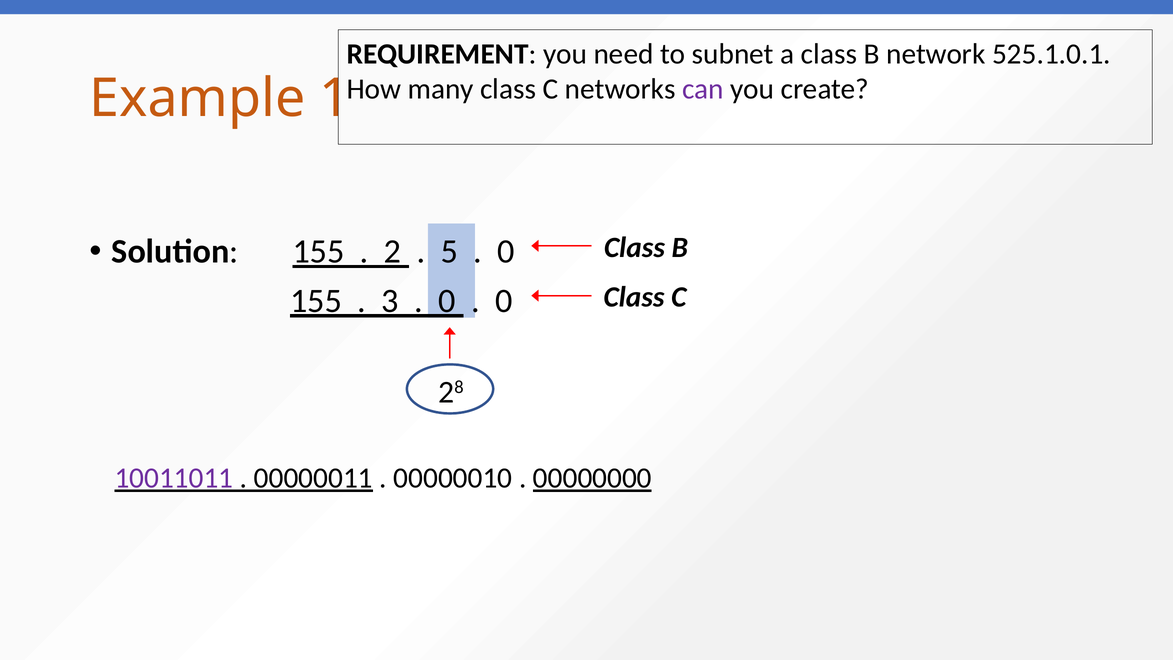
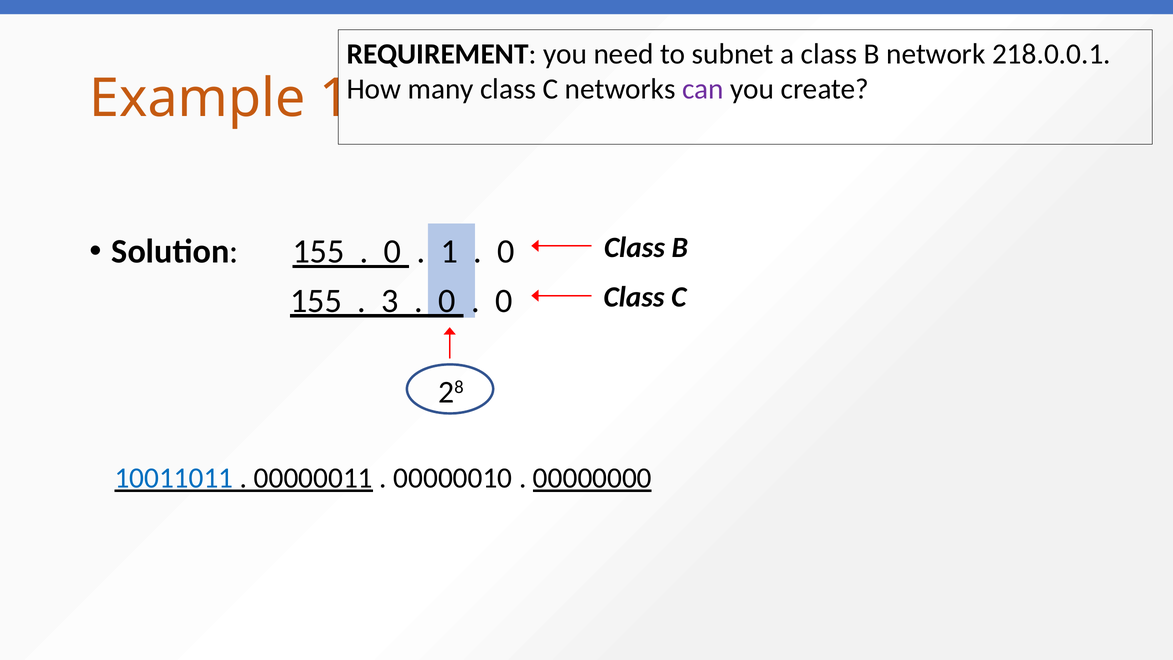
525.1.0.1: 525.1.0.1 -> 218.0.0.1 (1051, 54)
2: 2 -> 0 (392, 252)
5: 5 -> 1 (449, 252)
10011011 colour: purple -> blue (174, 478)
